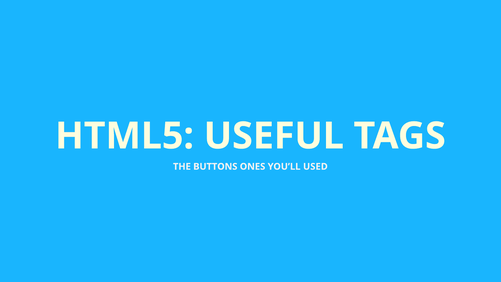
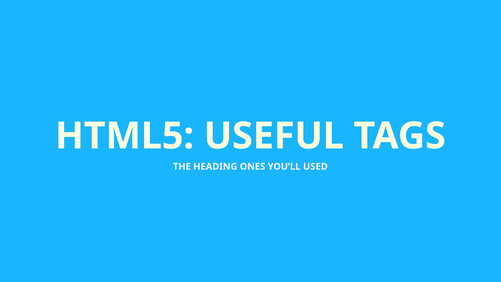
BUTTONS: BUTTONS -> HEADING (215, 166)
